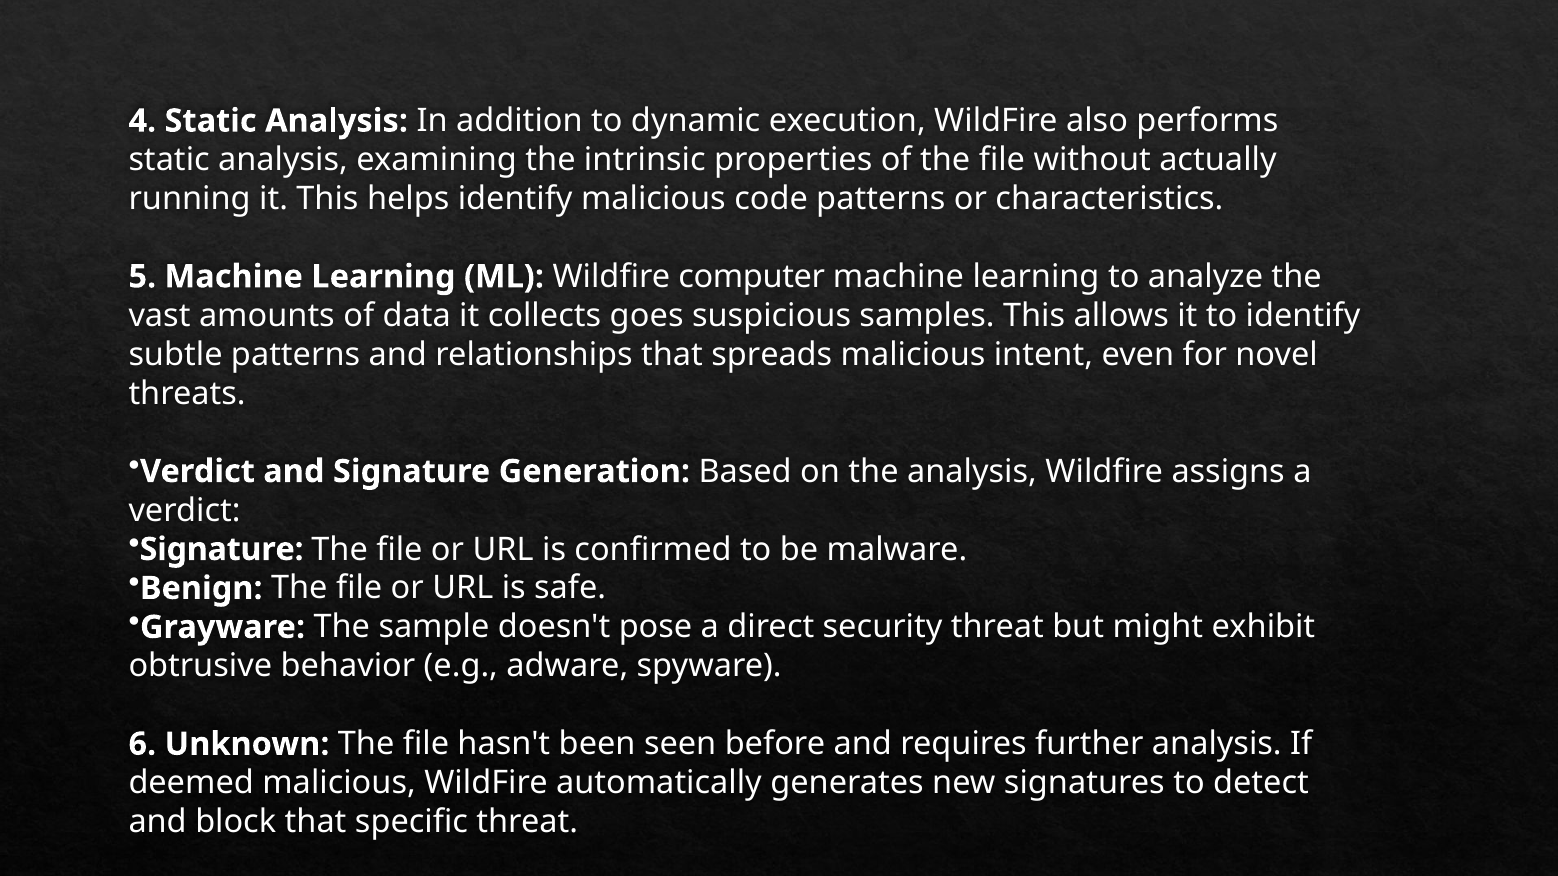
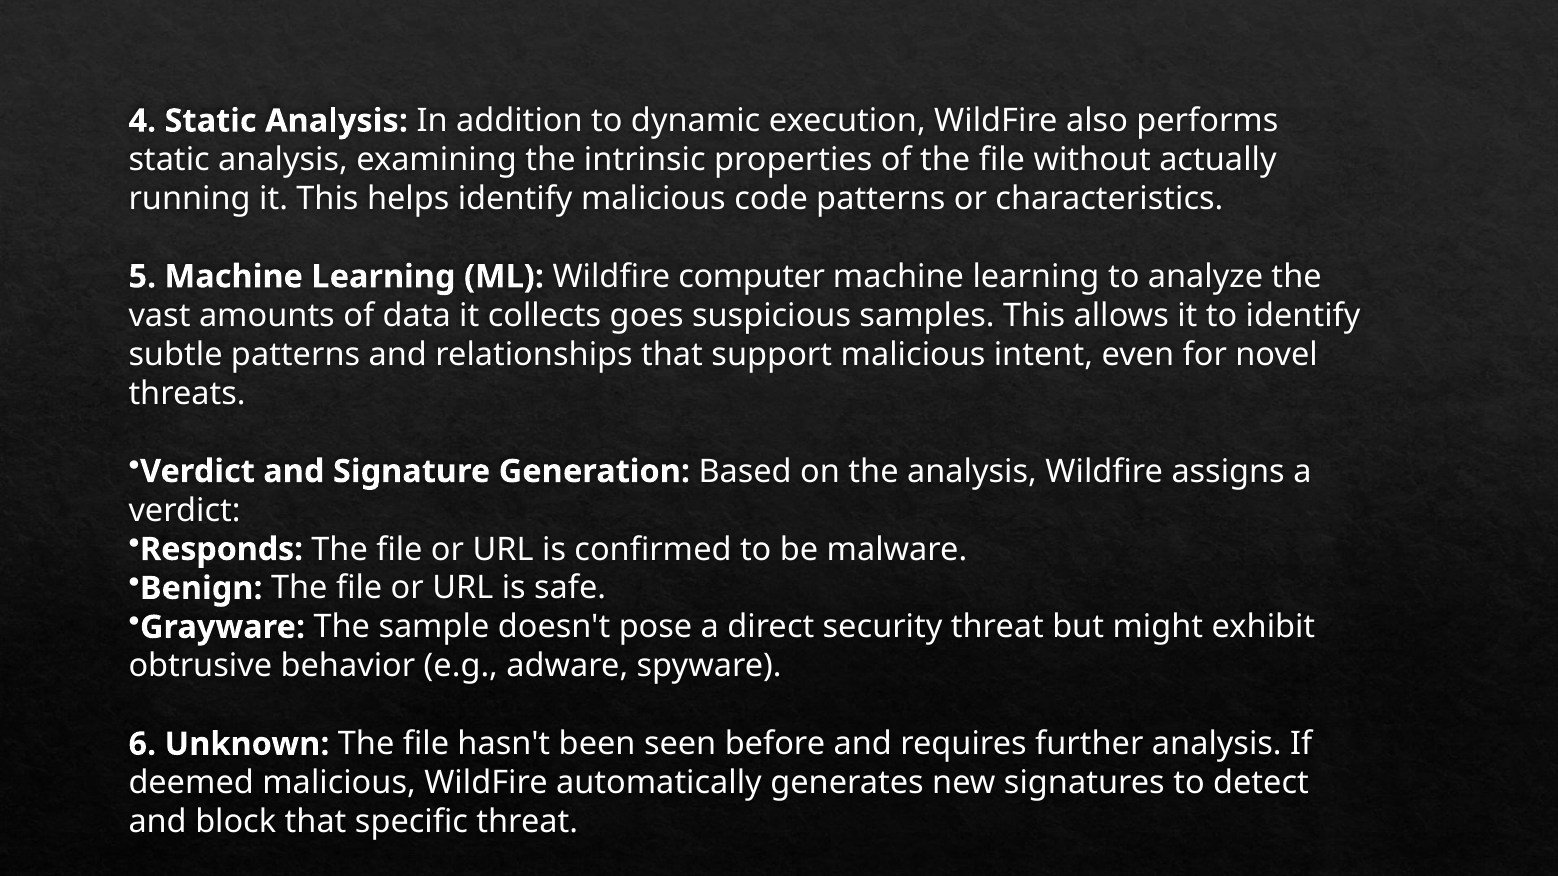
spreads: spreads -> support (772, 355)
Signature: Signature -> Responds (222, 550)
